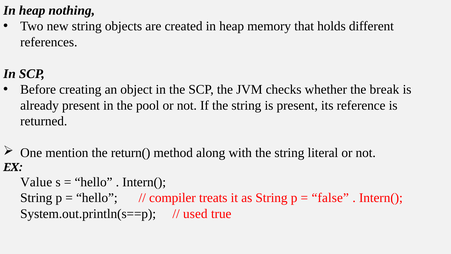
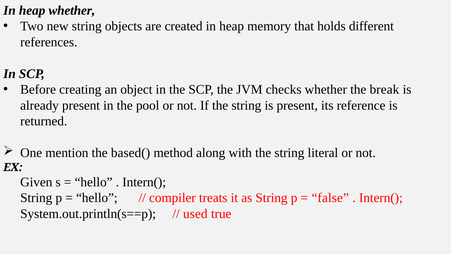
heap nothing: nothing -> whether (72, 10)
return(: return( -> based( (131, 153)
Value: Value -> Given (36, 182)
